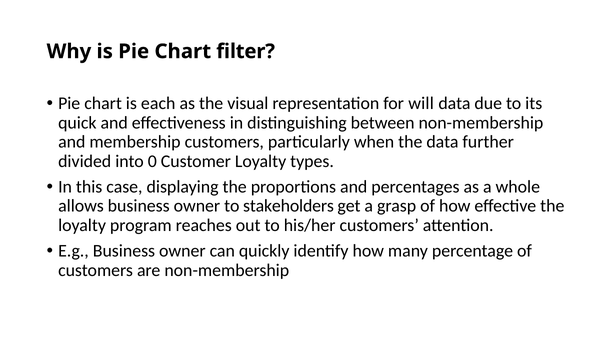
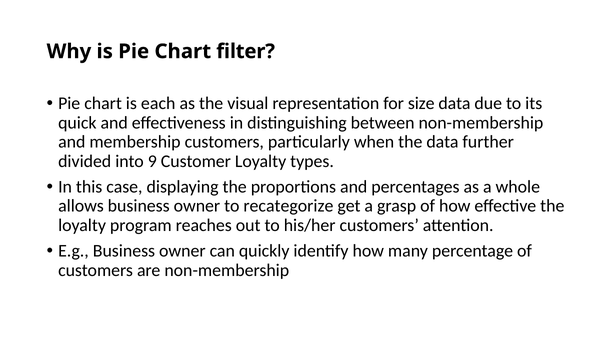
will: will -> size (421, 103)
0: 0 -> 9 (152, 161)
stakeholders: stakeholders -> recategorize (288, 206)
